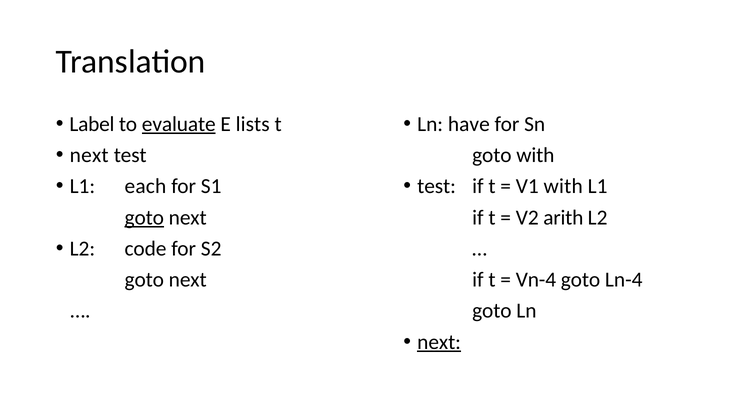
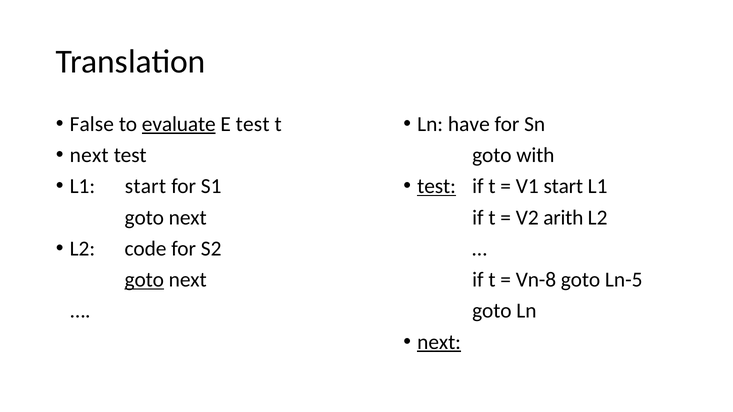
Label: Label -> False (92, 124)
E lists: lists -> test (253, 124)
L1 each: each -> start (145, 187)
test underline: none -> present (437, 187)
V1 with: with -> start (563, 187)
goto underline: present -> none (144, 218)
goto underline: none -> present (144, 280)
Vn-4: Vn-4 -> Vn-8 (536, 280)
Ln-4: Ln-4 -> Ln-5 (624, 280)
